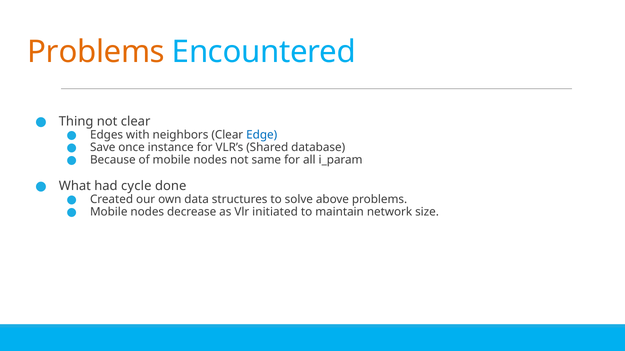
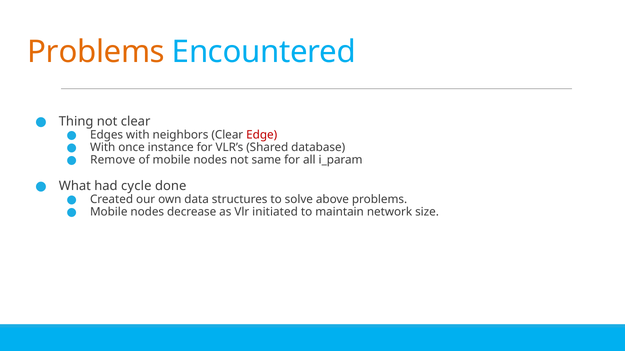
Edge colour: blue -> red (262, 135)
Save: Save -> With (103, 148)
Because: Because -> Remove (113, 160)
